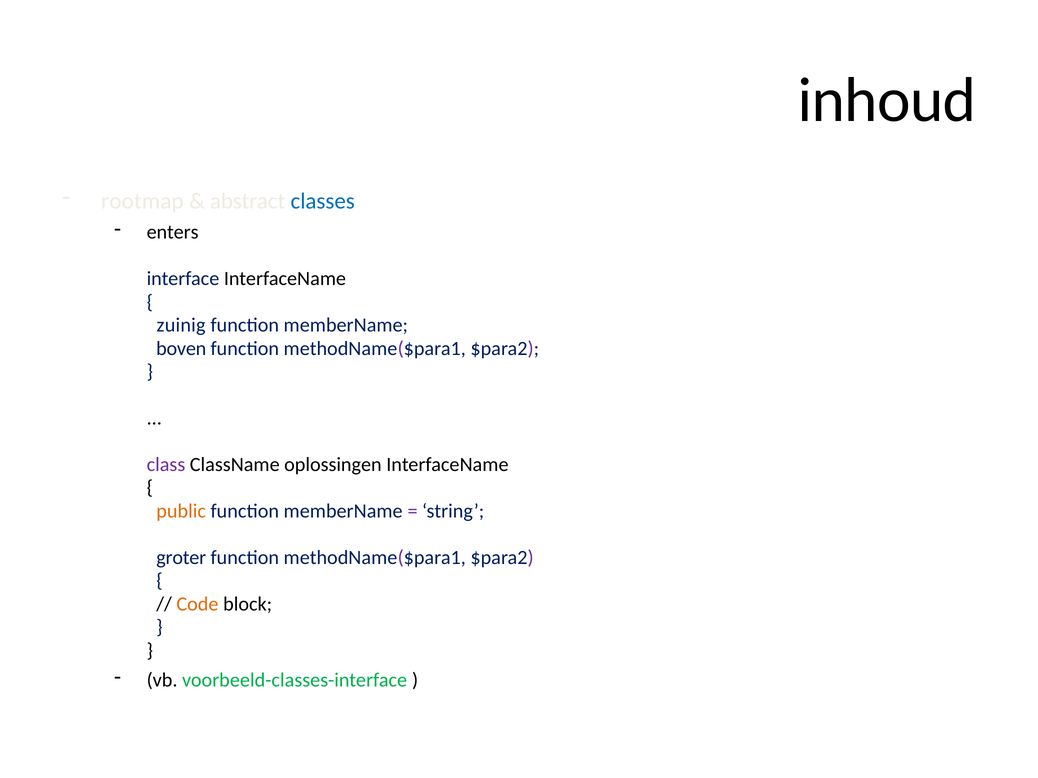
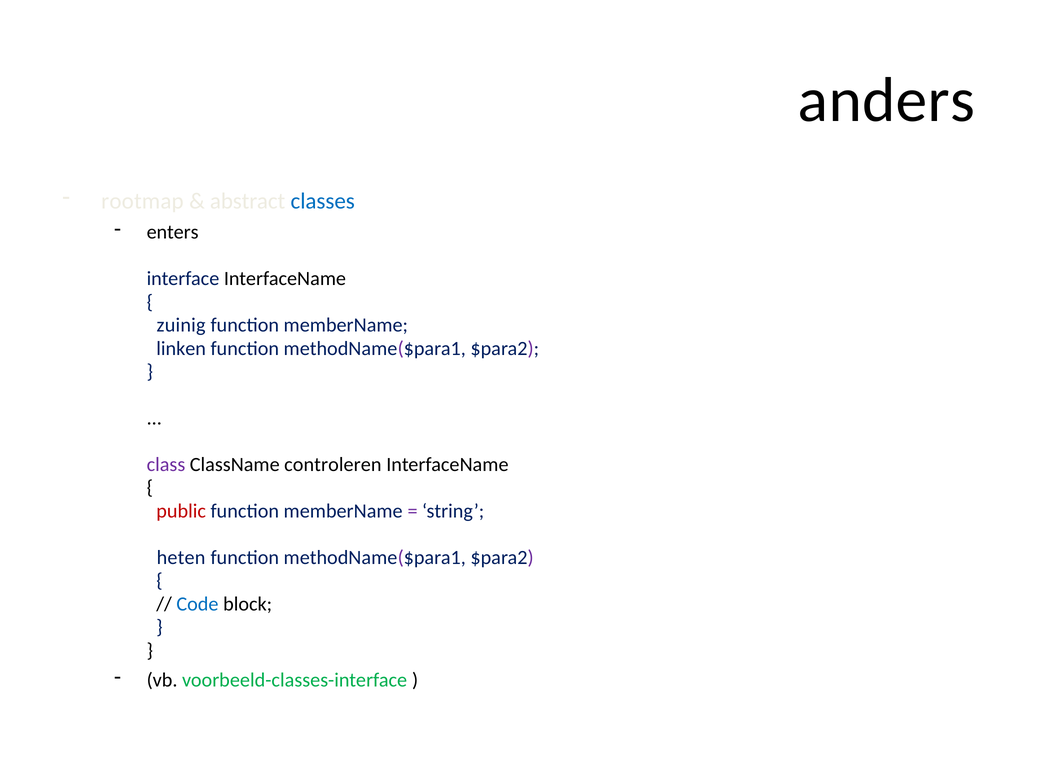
inhoud: inhoud -> anders (886, 100)
boven: boven -> linken (181, 349)
oplossingen: oplossingen -> controleren (333, 465)
public colour: orange -> red (181, 511)
groter: groter -> heten (181, 558)
Code colour: orange -> blue (197, 604)
